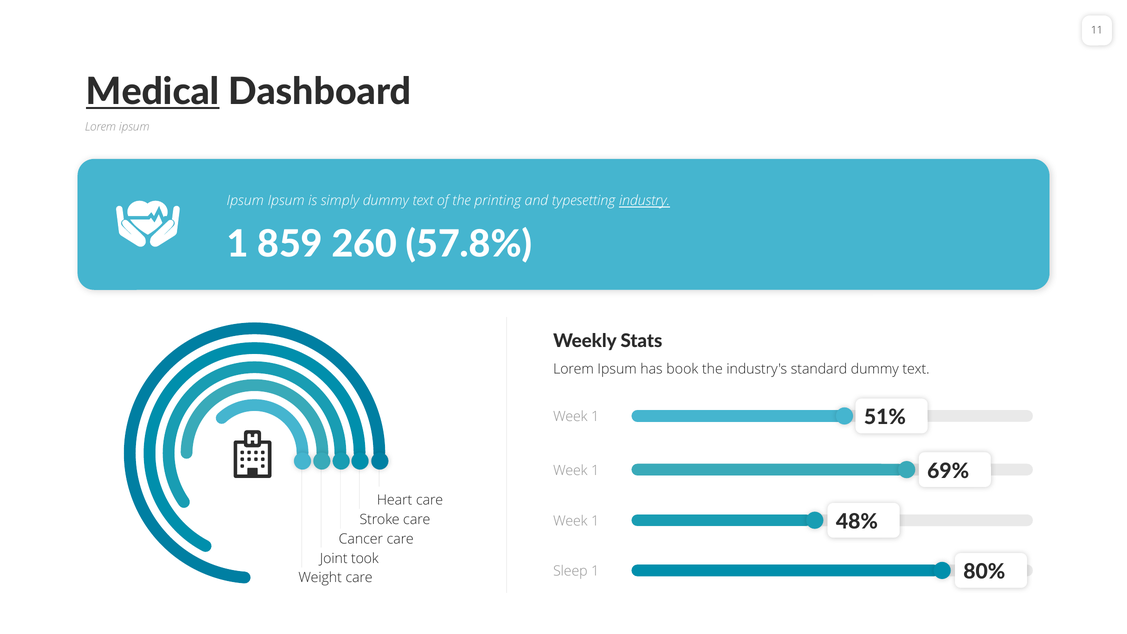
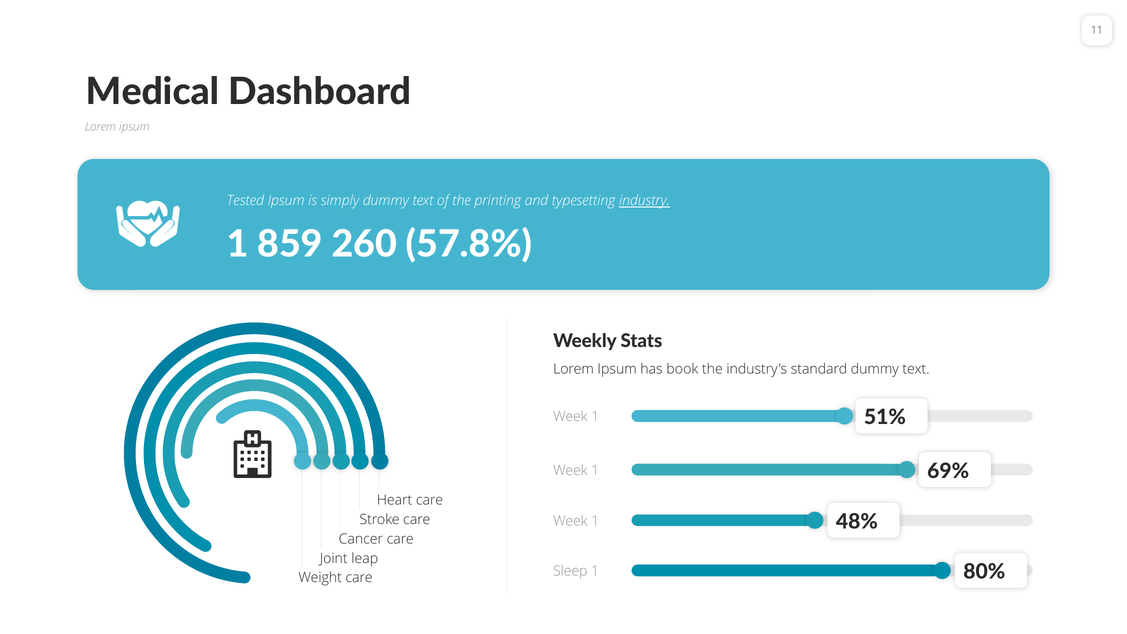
Medical underline: present -> none (153, 92)
Ipsum: Ipsum -> Tested (245, 201)
took: took -> leap (365, 558)
